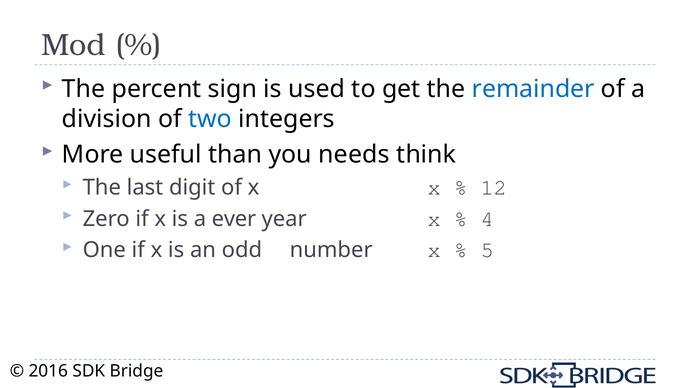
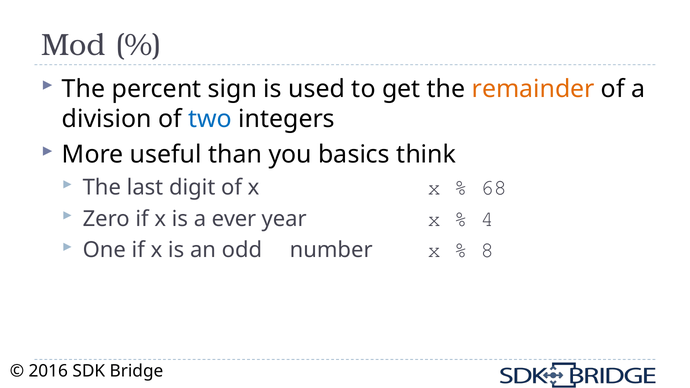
remainder colour: blue -> orange (533, 89)
needs: needs -> basics (354, 155)
12: 12 -> 68 (494, 188)
5: 5 -> 8 (487, 250)
